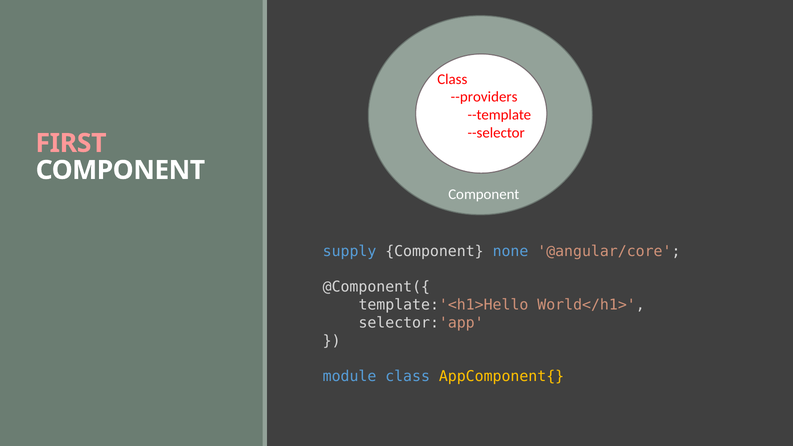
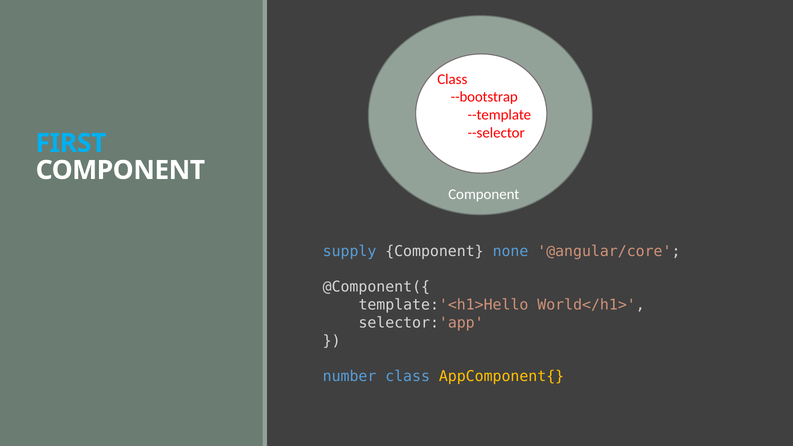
--providers: --providers -> --bootstrap (484, 97)
FIRST colour: pink -> light blue (71, 143)
module: module -> number (350, 376)
